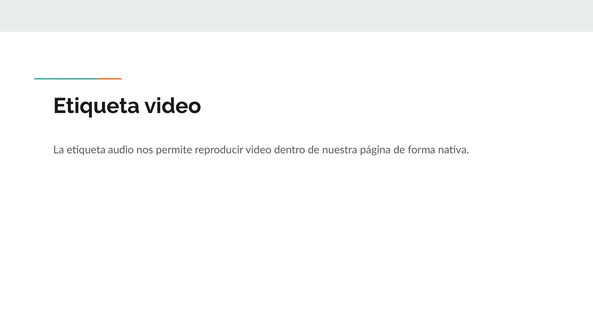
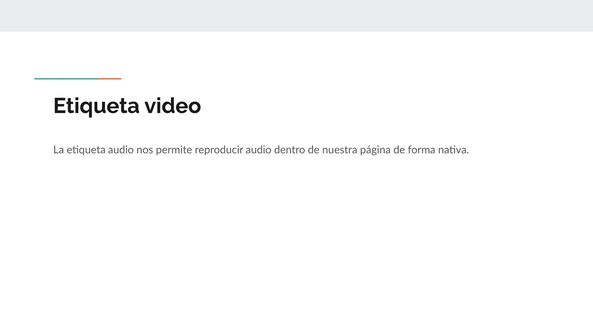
reproducir video: video -> audio (259, 150)
